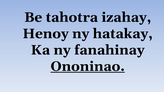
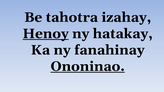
Henoy underline: none -> present (46, 34)
